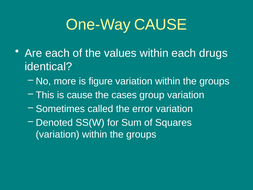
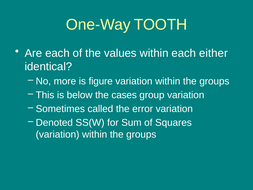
One-Way CAUSE: CAUSE -> TOOTH (161, 24)
drugs: drugs -> either (213, 53)
is cause: cause -> below (80, 95)
